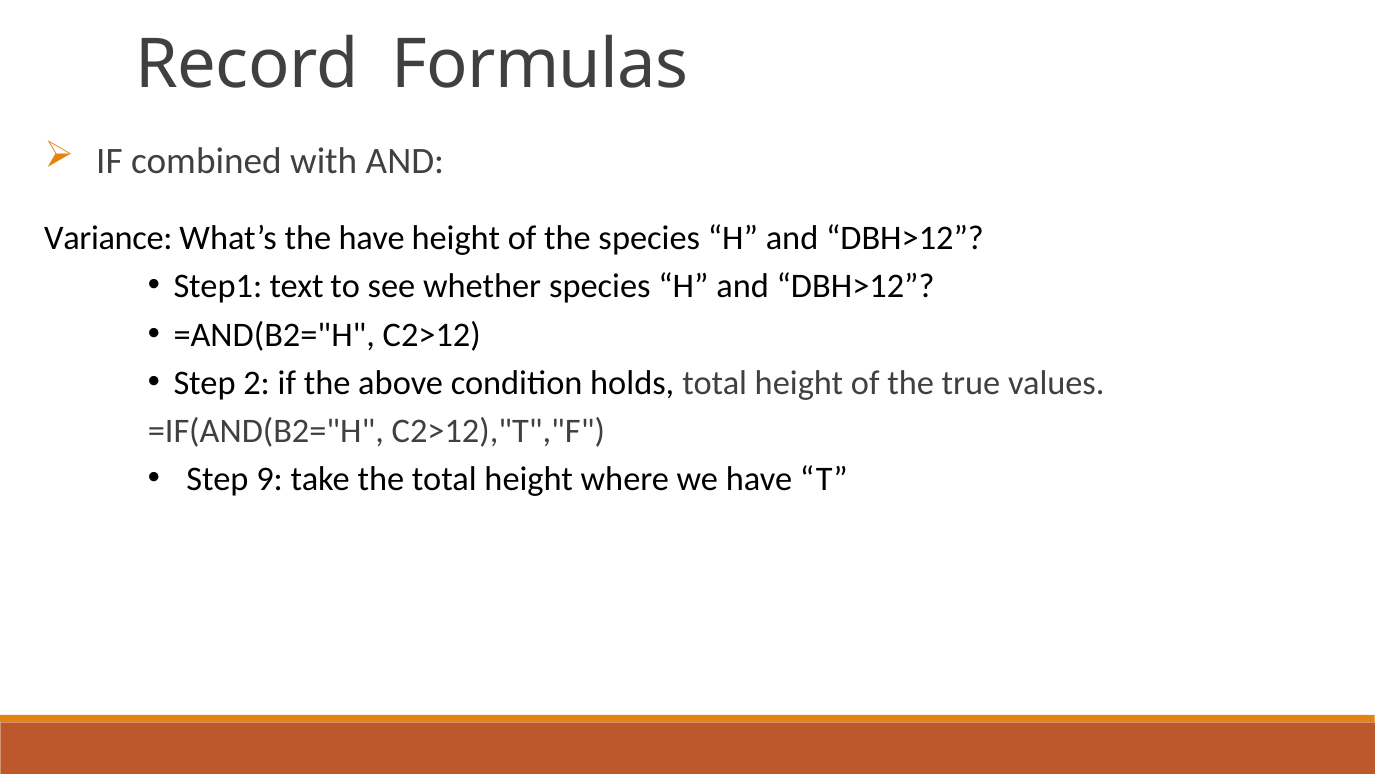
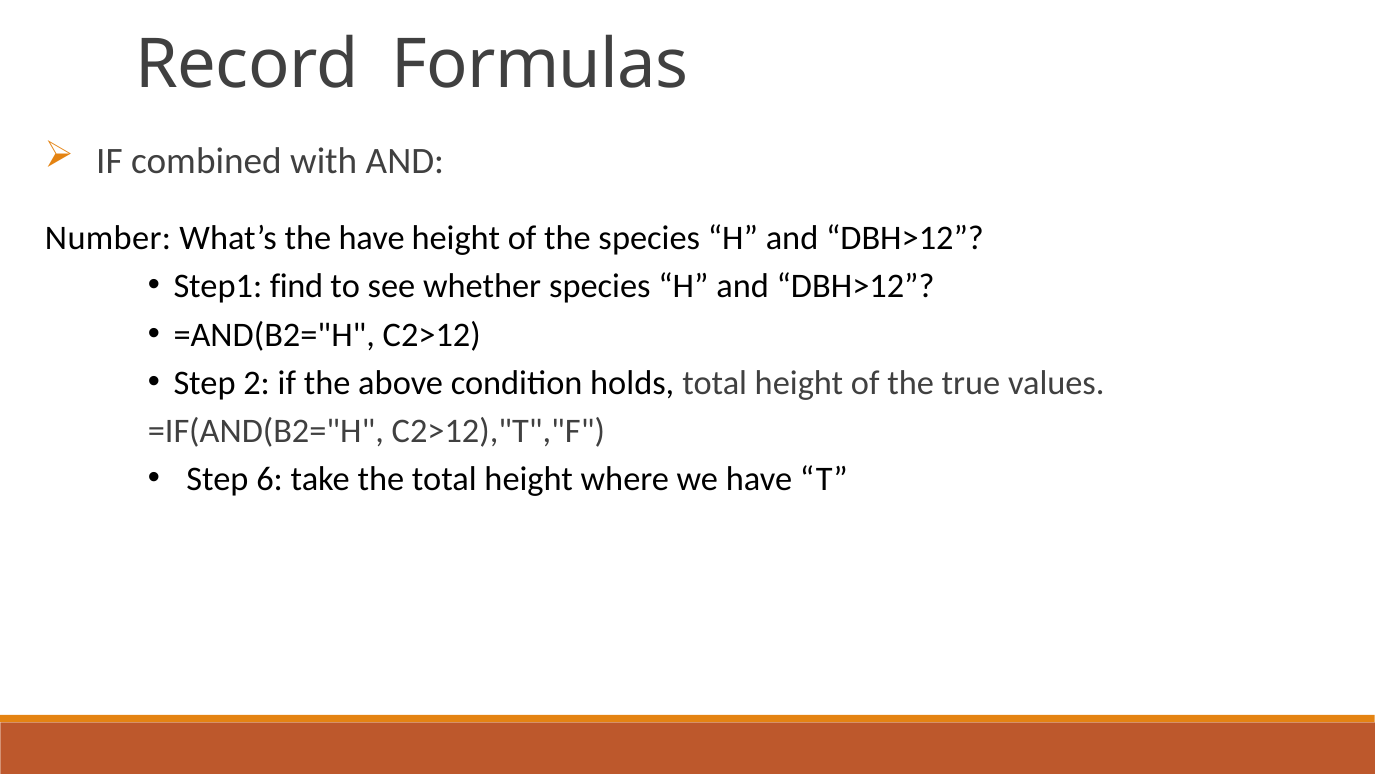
Variance: Variance -> Number (108, 237)
text: text -> find (297, 286)
9: 9 -> 6 (270, 479)
